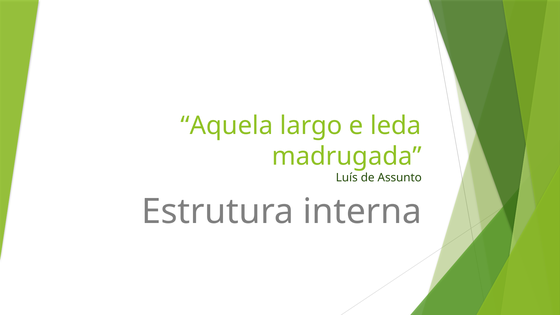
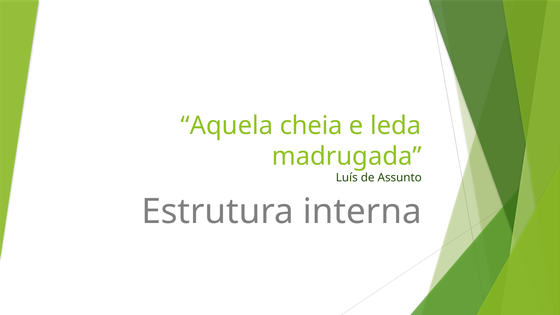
largo: largo -> cheia (311, 126)
